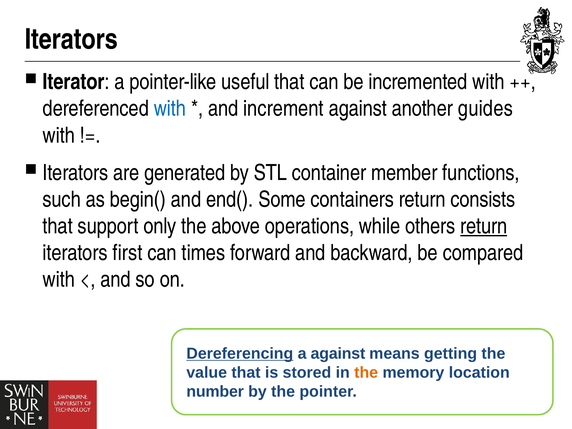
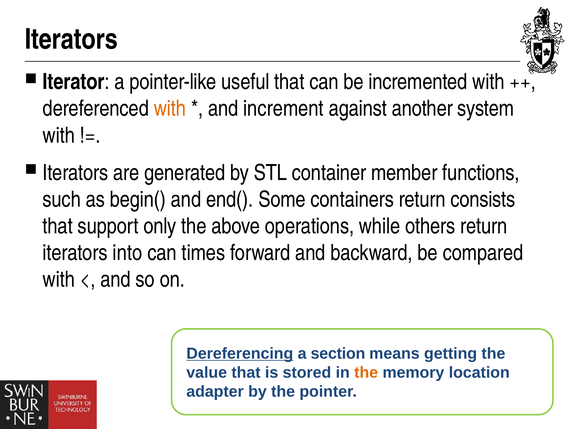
with colour: blue -> orange (170, 109)
guides: guides -> system (486, 109)
return underline: present -> none (484, 226)
first: first -> into (127, 253)
a against: against -> section (338, 353)
number: number -> adapter (215, 392)
